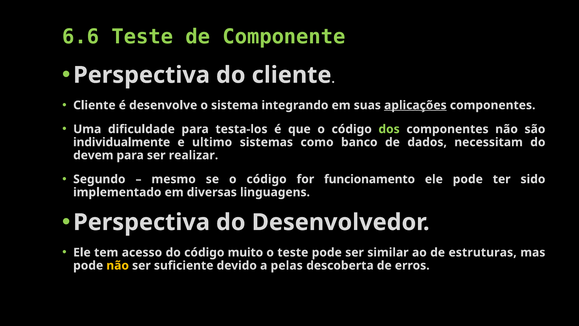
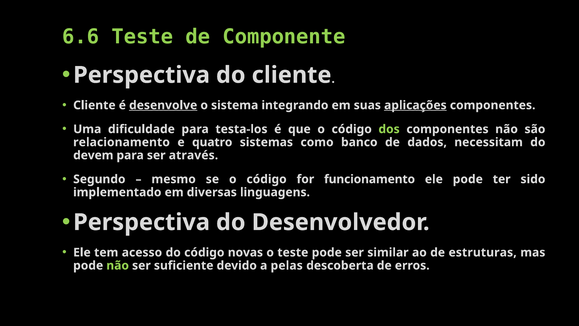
desenvolve underline: none -> present (163, 105)
individualmente: individualmente -> relacionamento (122, 142)
ultimo: ultimo -> quatro (212, 142)
realizar: realizar -> através (193, 155)
muito: muito -> novas (245, 252)
não colour: yellow -> light green (118, 265)
